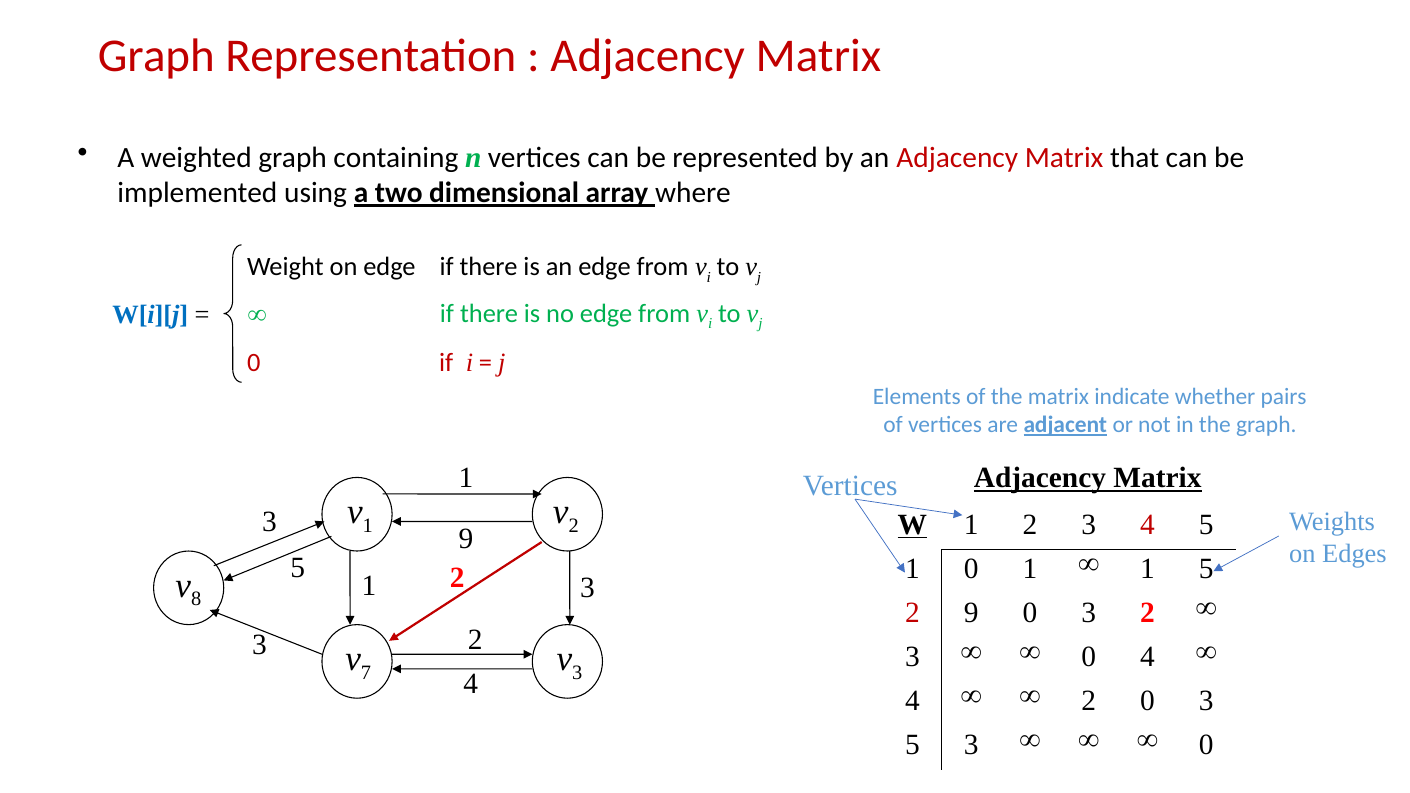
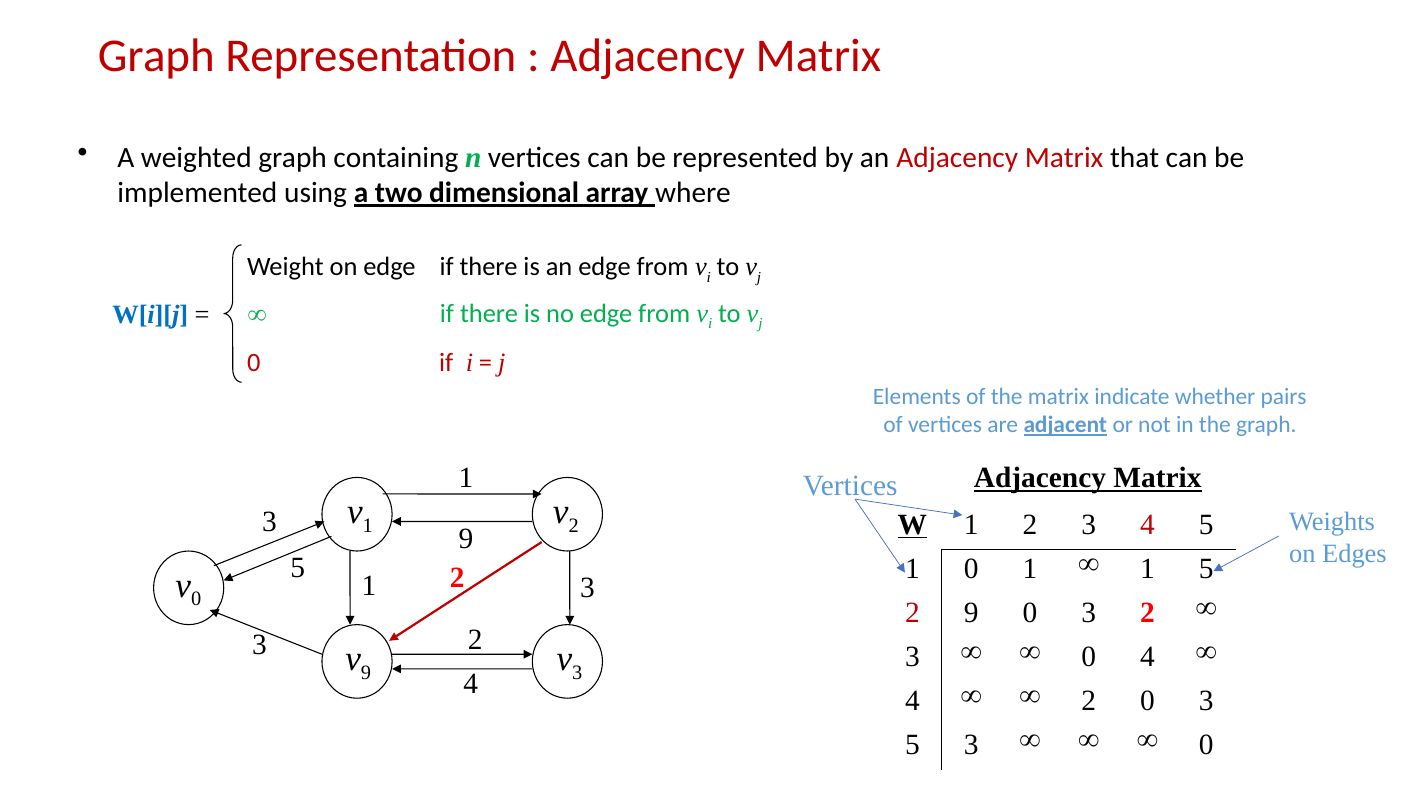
8: 8 -> 0 (196, 599)
7: 7 -> 9 (366, 673)
